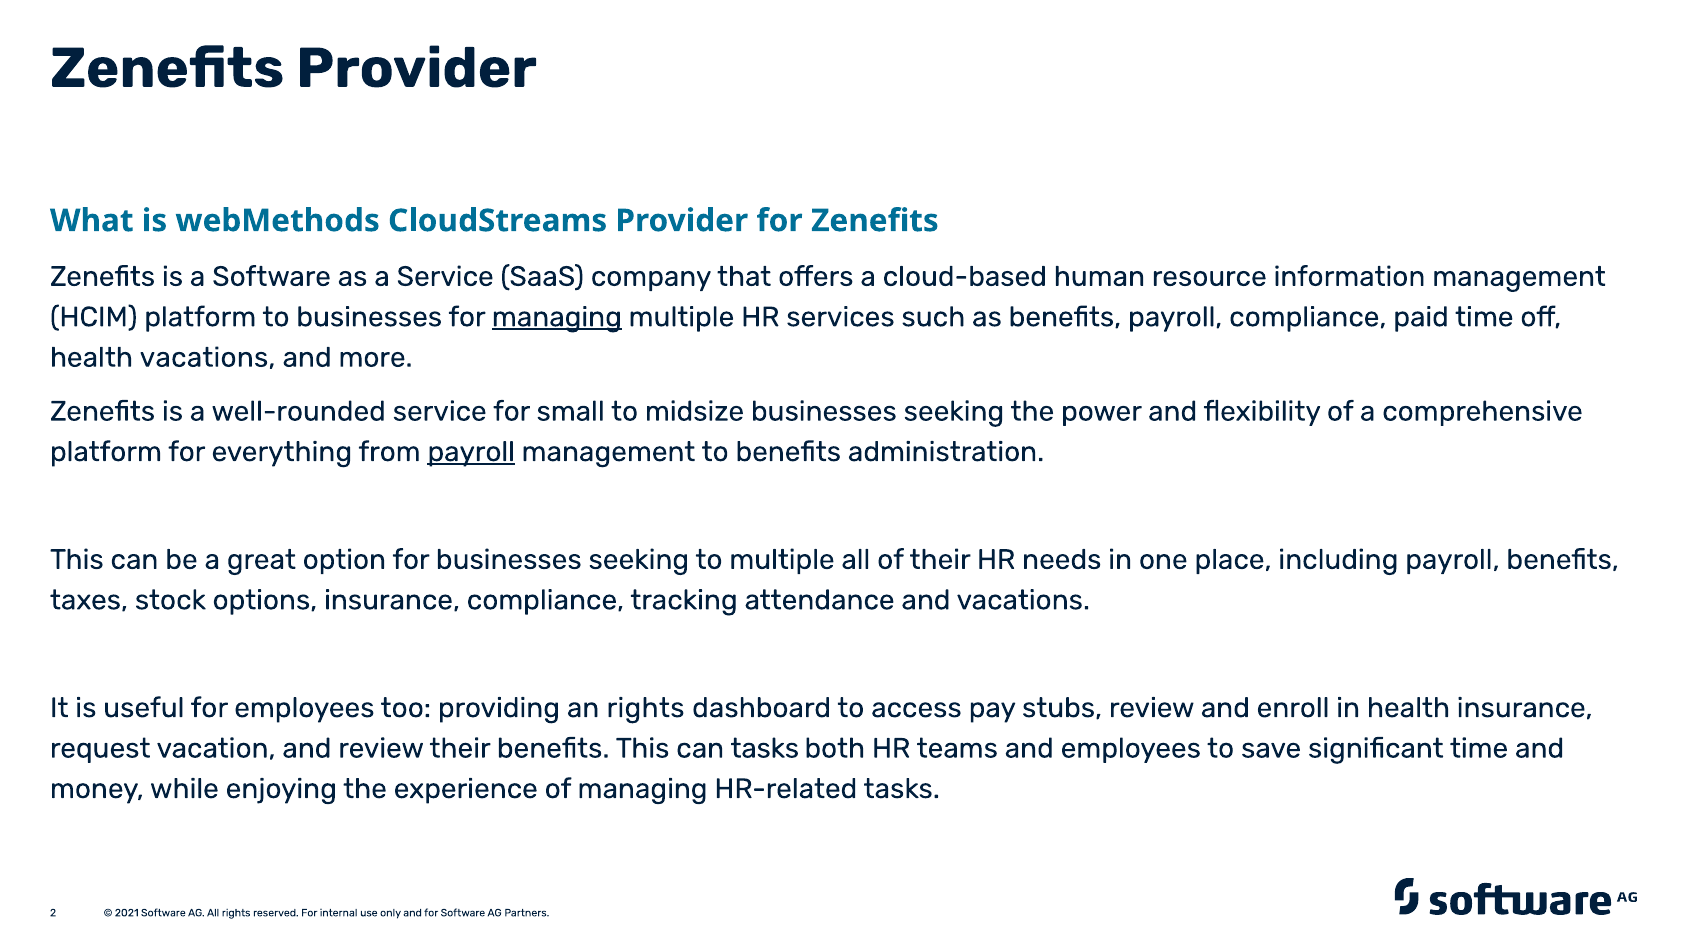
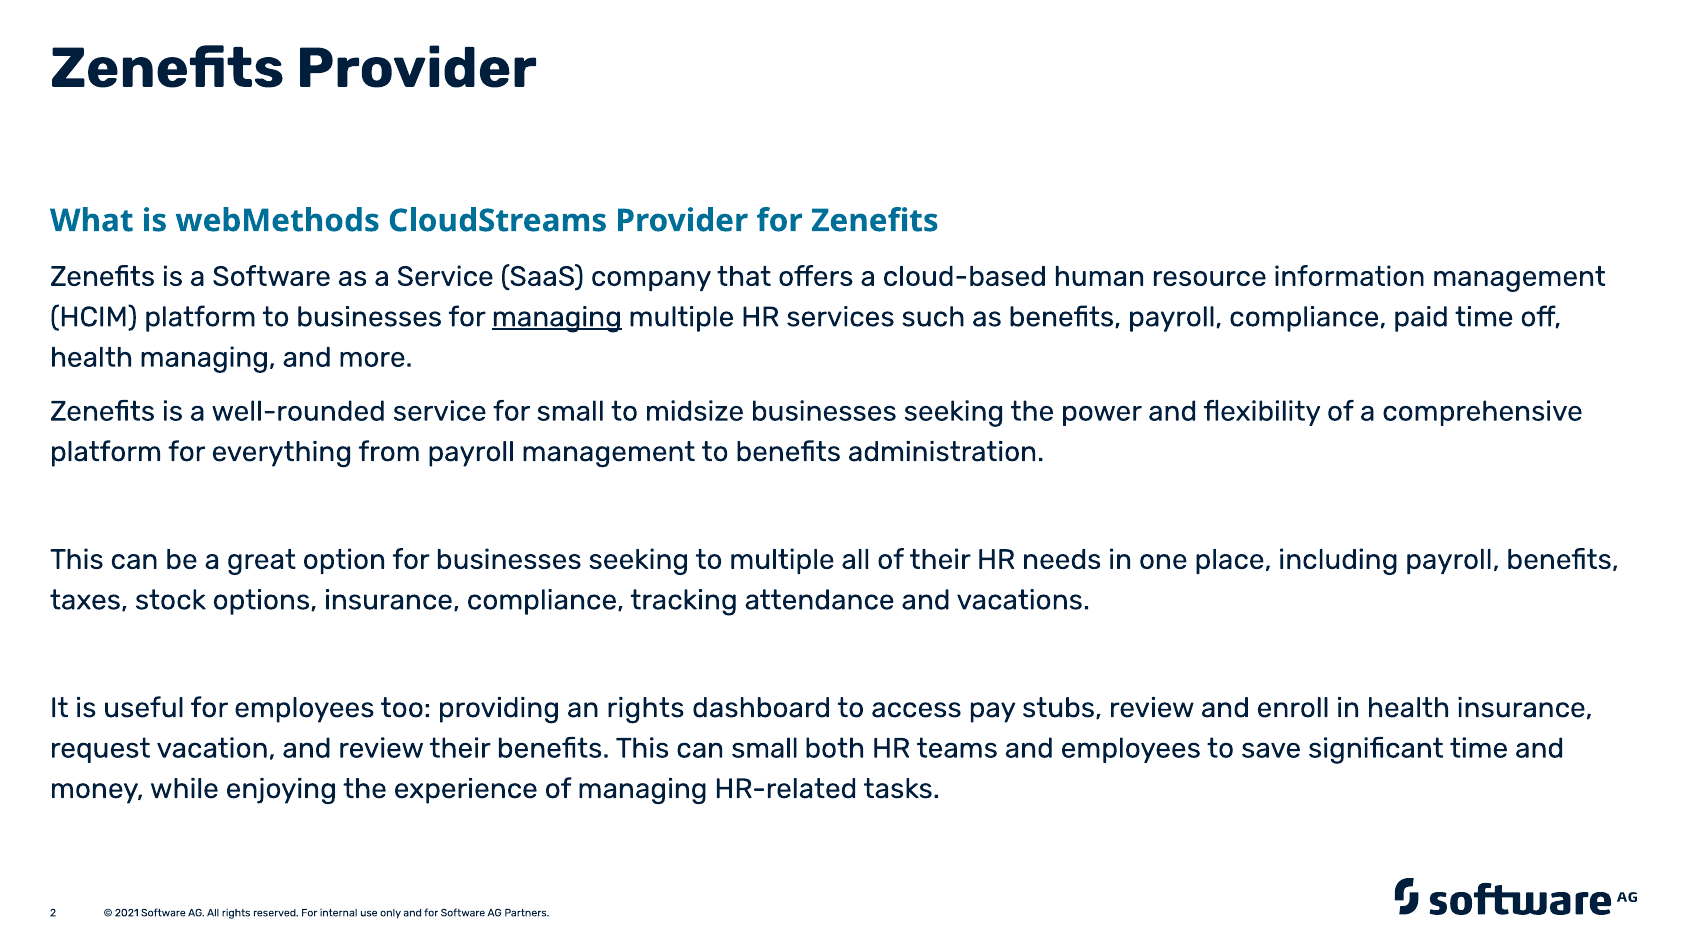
health vacations: vacations -> managing (208, 357)
payroll underline: present -> none (471, 452)
can tasks: tasks -> small (765, 748)
